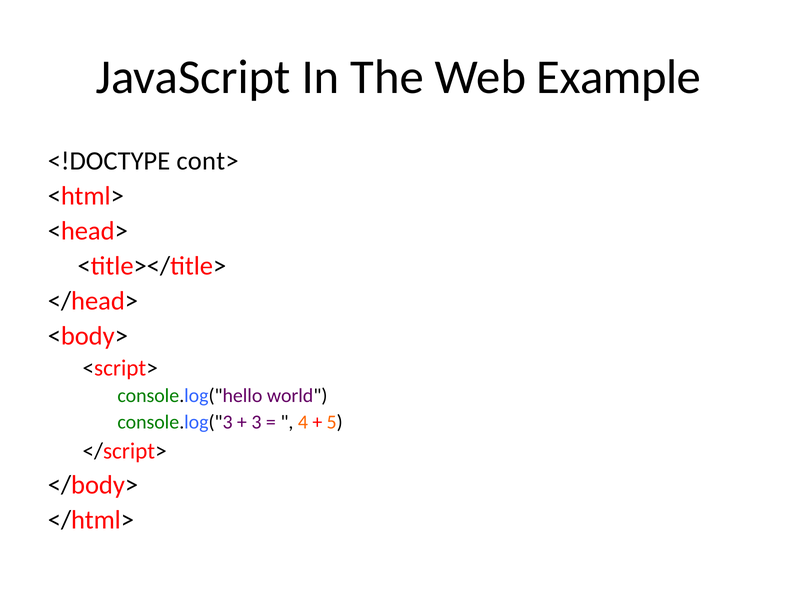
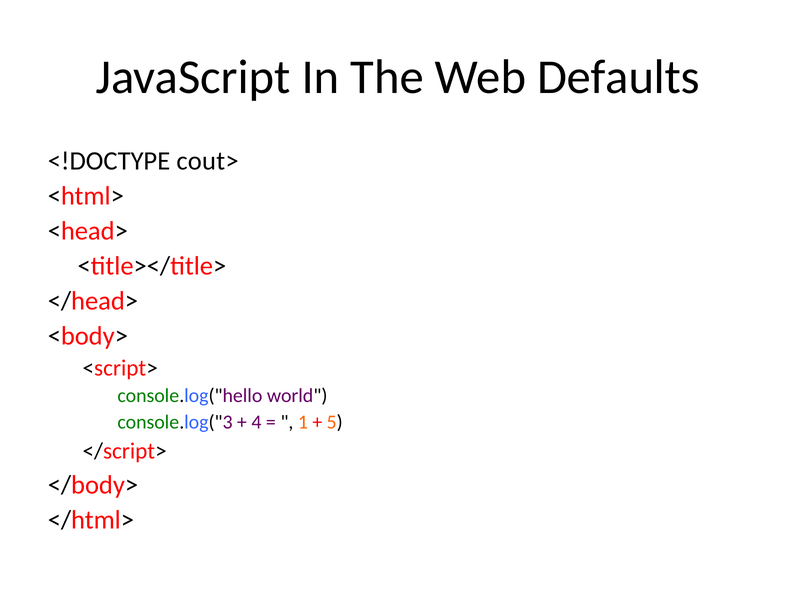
Example: Example -> Defaults (619, 77)
cont>: cont> -> cout> (208, 161)
3: 3 -> 4 (256, 422)
4: 4 -> 1 (303, 422)
